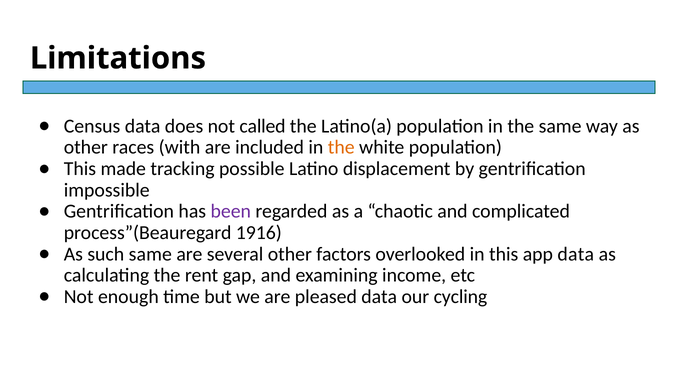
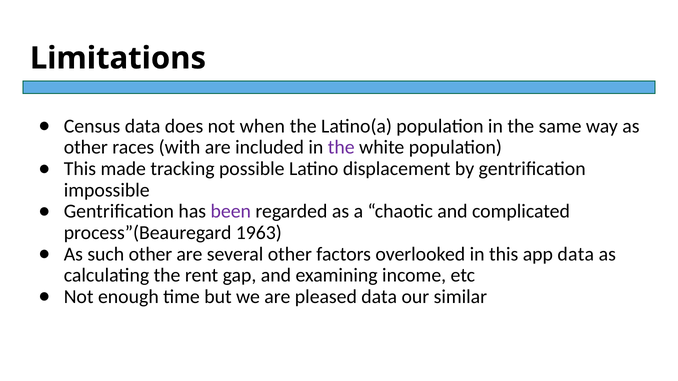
called: called -> when (262, 126)
the colour: orange -> purple (341, 148)
1916: 1916 -> 1963 (259, 233)
such same: same -> other (150, 254)
cycling: cycling -> similar (460, 297)
